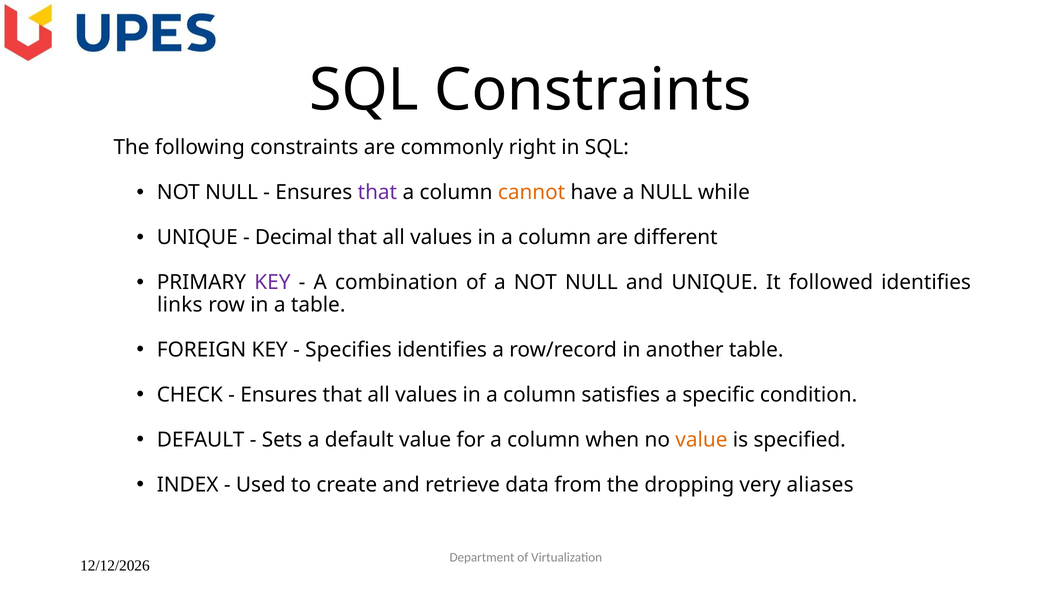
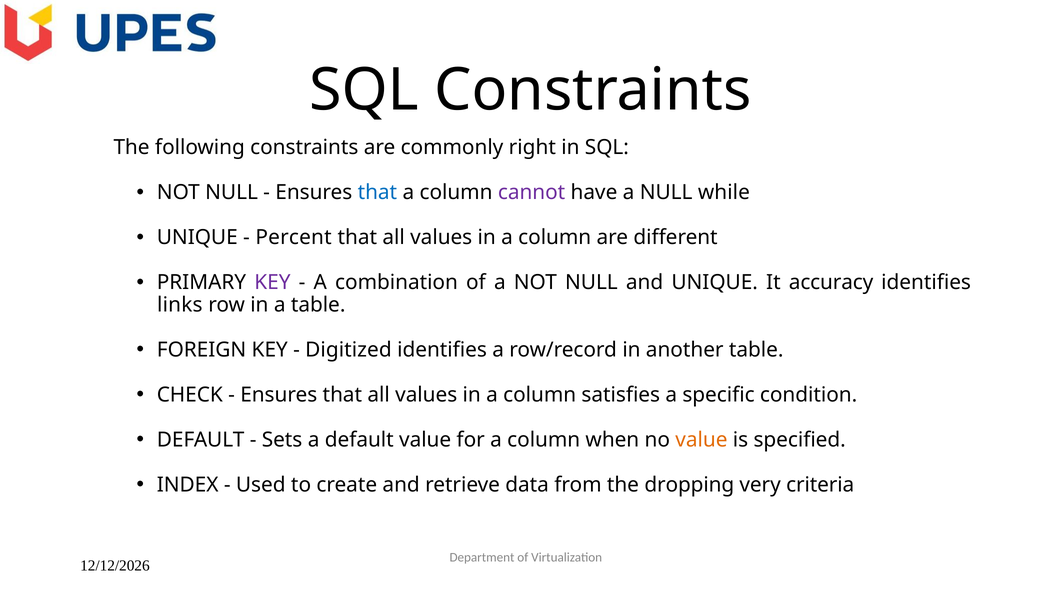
that colour: purple -> blue (377, 192)
cannot colour: orange -> purple (532, 192)
Decimal: Decimal -> Percent (294, 237)
followed: followed -> accuracy (831, 282)
Specifies: Specifies -> Digitized (348, 350)
aliases: aliases -> criteria (820, 485)
